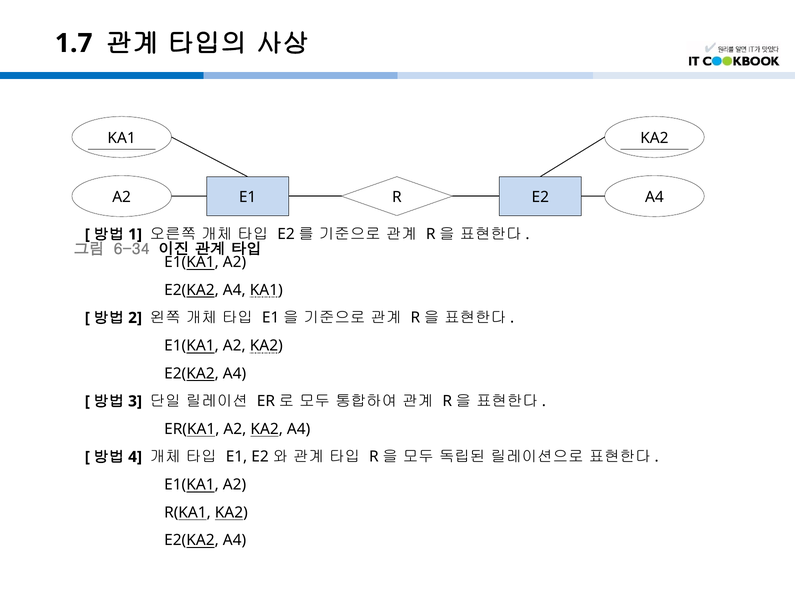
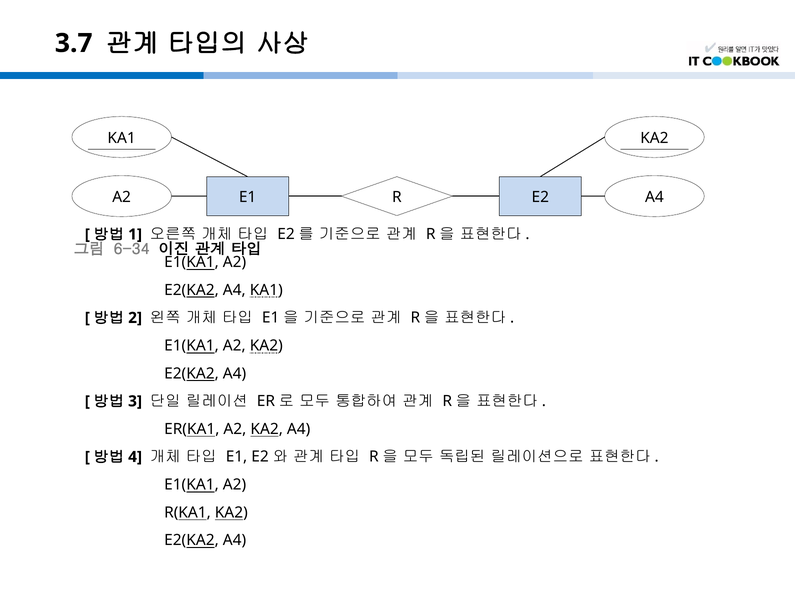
1.7: 1.7 -> 3.7 (74, 43)
